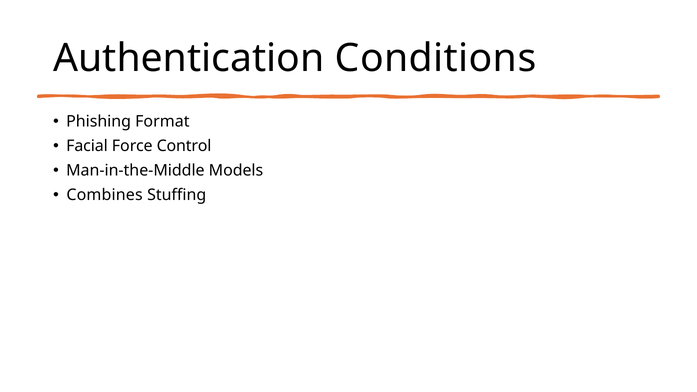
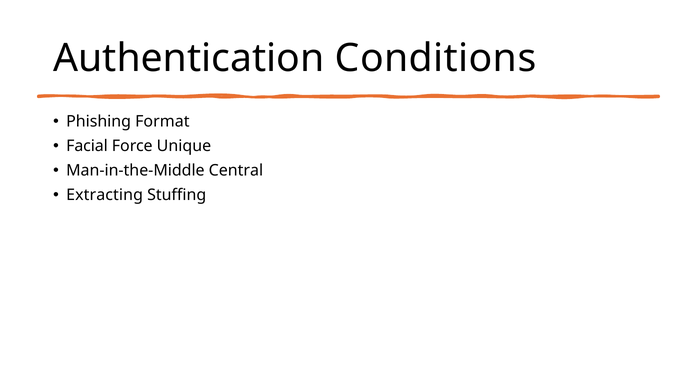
Control: Control -> Unique (184, 146)
Models: Models -> Central (236, 170)
Combines: Combines -> Extracting (105, 195)
